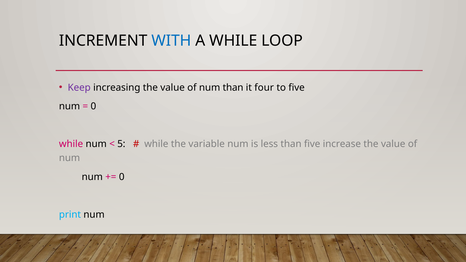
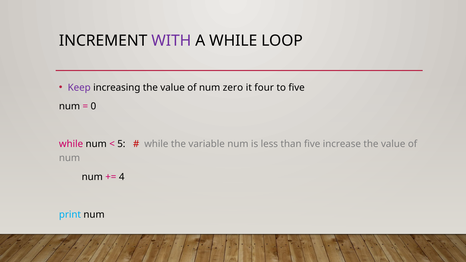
WITH colour: blue -> purple (171, 41)
num than: than -> zero (233, 88)
0: 0 -> 4 (122, 177)
